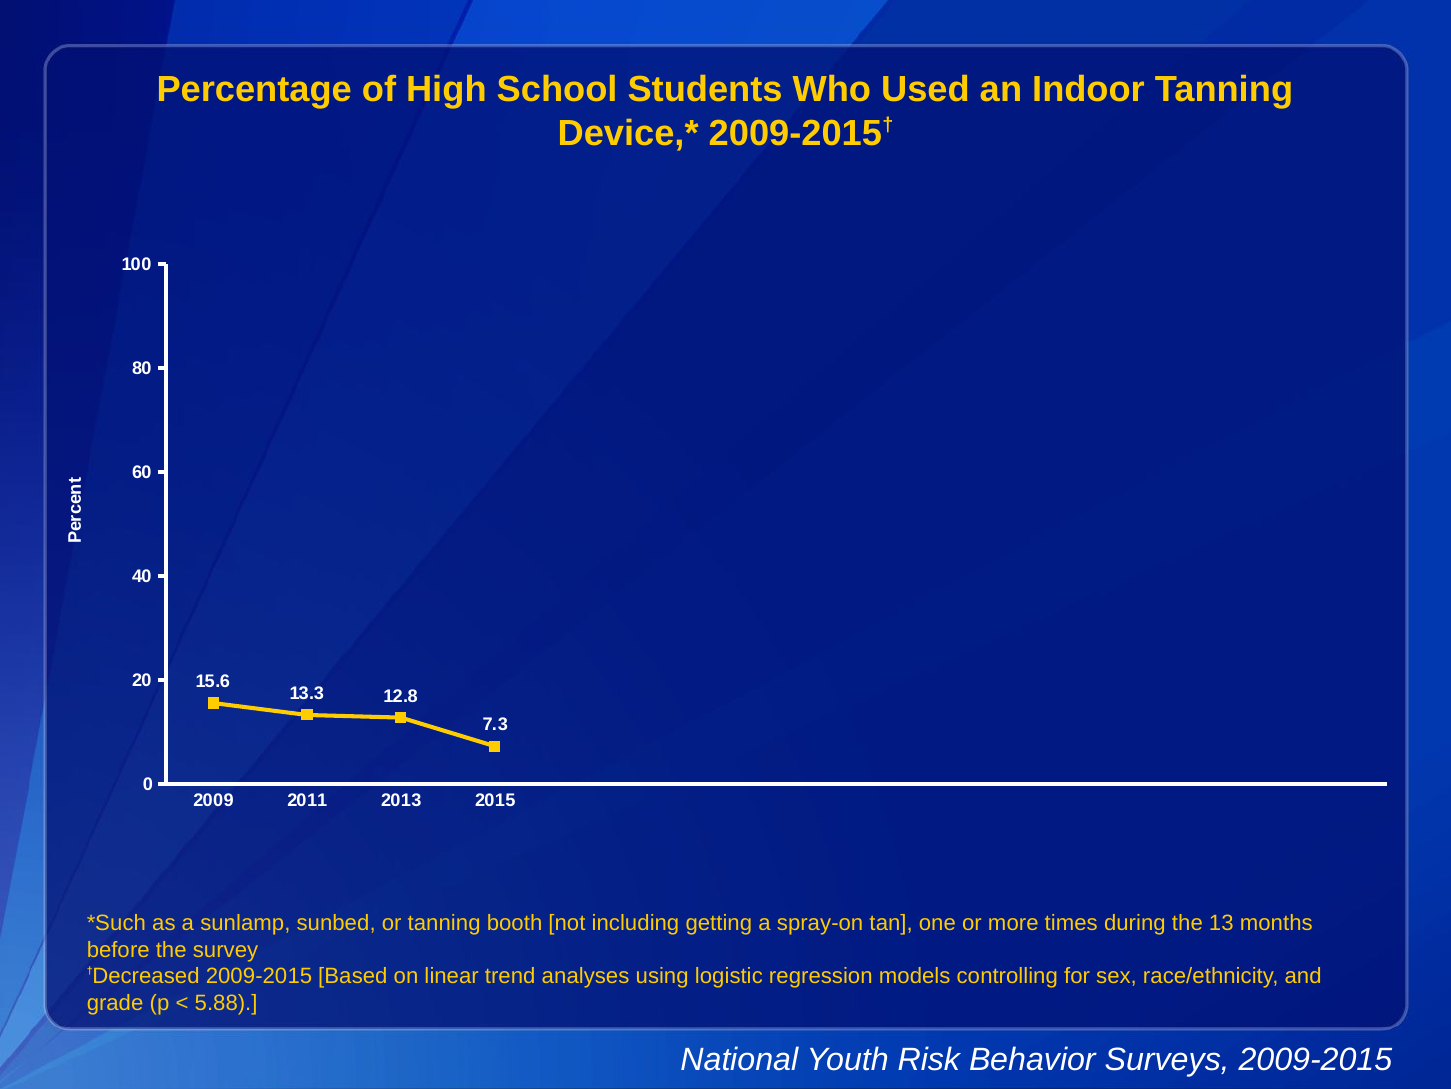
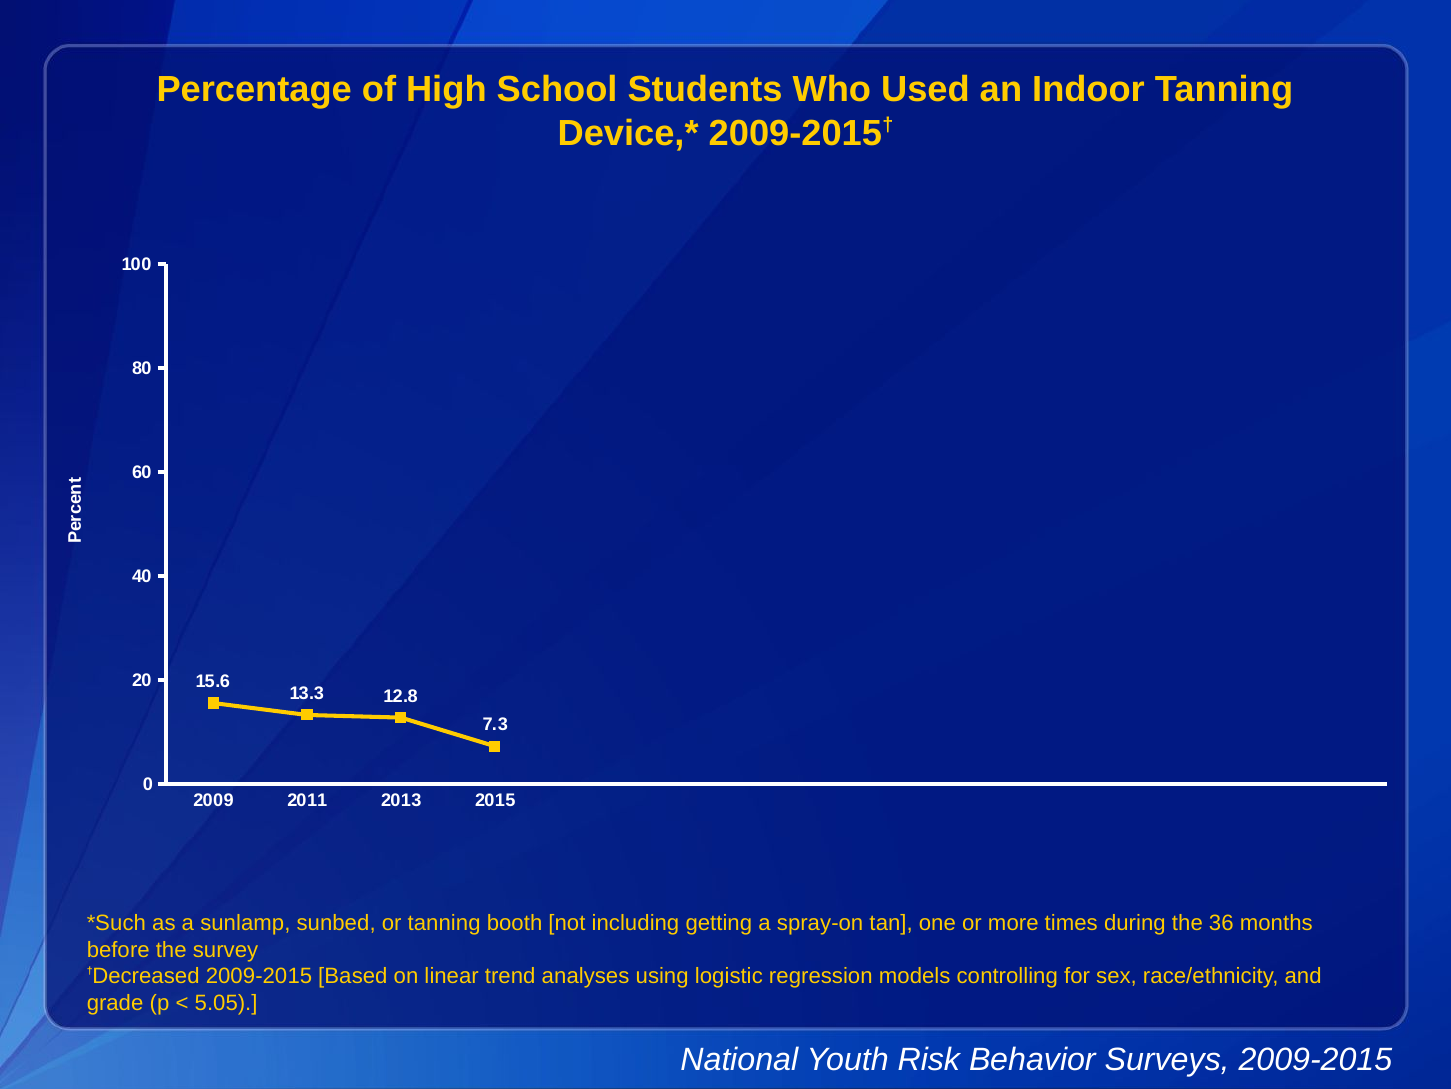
13: 13 -> 36 (1221, 923)
5.88: 5.88 -> 5.05 (226, 1003)
